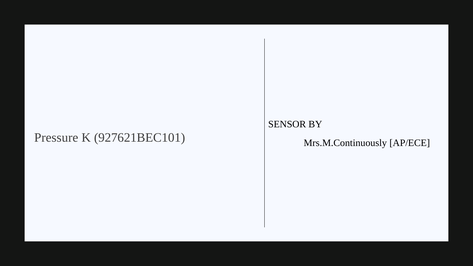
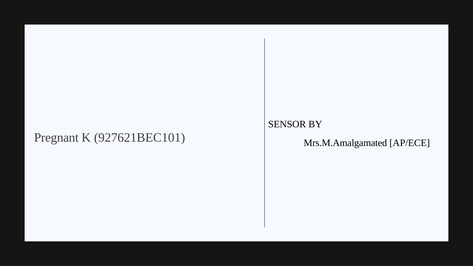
Pressure: Pressure -> Pregnant (56, 138)
Mrs.M.Continuously: Mrs.M.Continuously -> Mrs.M.Amalgamated (345, 143)
